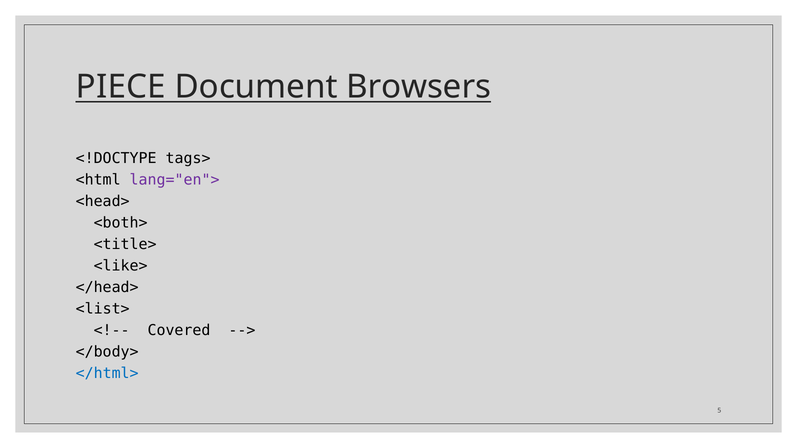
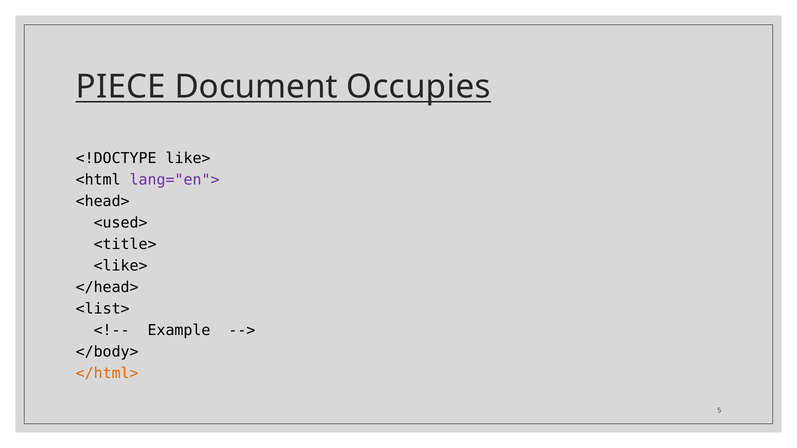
Browsers: Browsers -> Occupies (418, 87)
tags>: tags> -> like> (188, 159)
<both>: <both> -> <used> (121, 223)
Covered: Covered -> Example (179, 331)
</html> colour: blue -> orange (107, 374)
